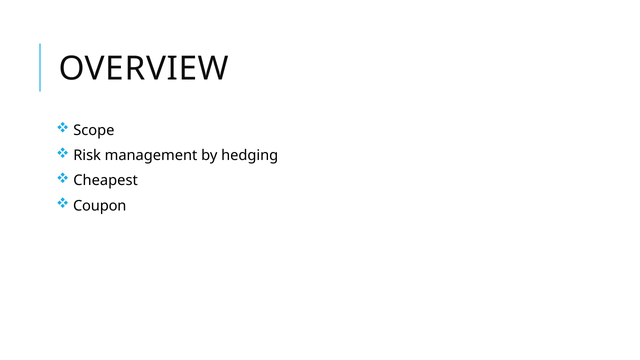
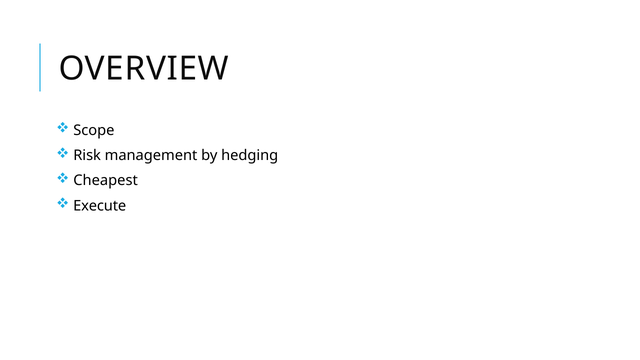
Coupon: Coupon -> Execute (100, 206)
